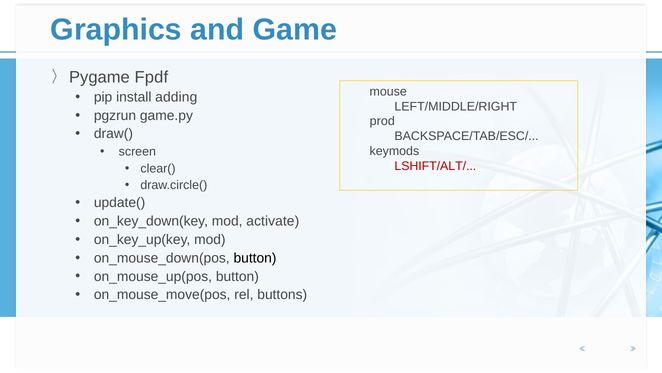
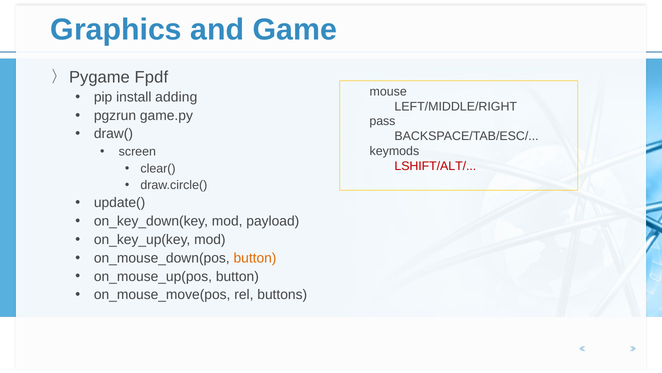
prod: prod -> pass (382, 121)
activate: activate -> payload (273, 221)
button colour: black -> orange (255, 258)
